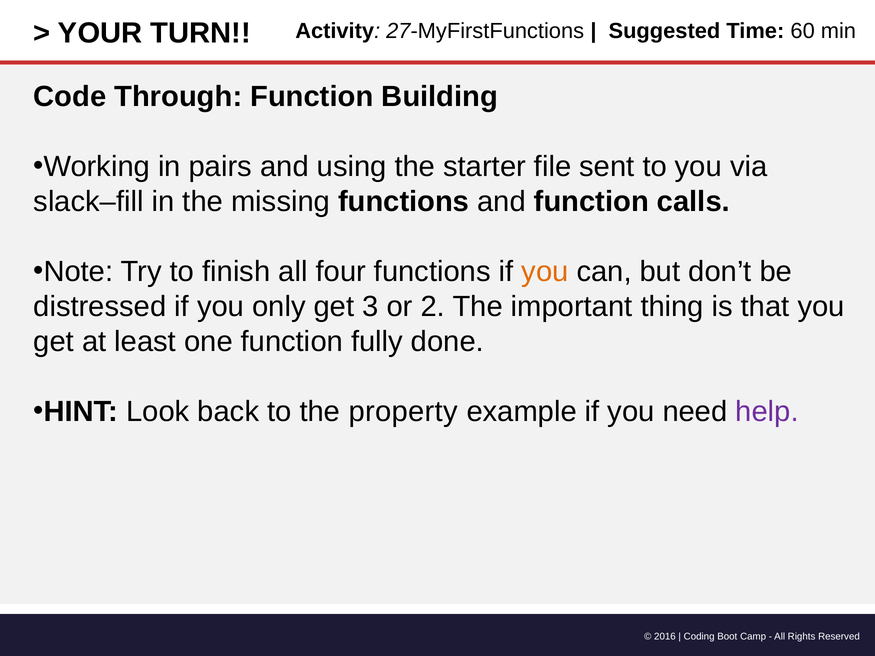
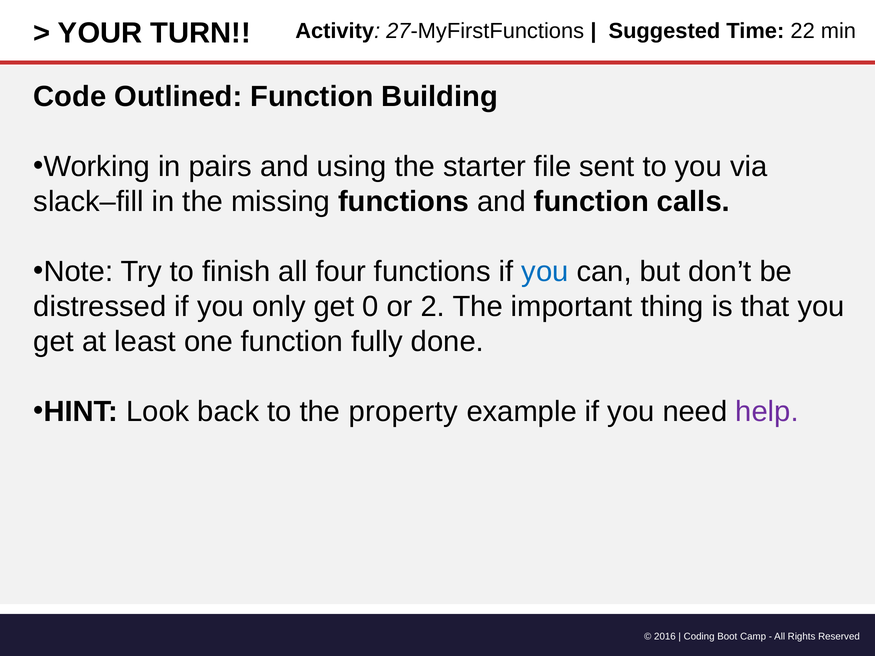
60: 60 -> 22 (803, 31)
Through: Through -> Outlined (178, 97)
you colour: orange -> blue (545, 272)
3: 3 -> 0 (370, 307)
